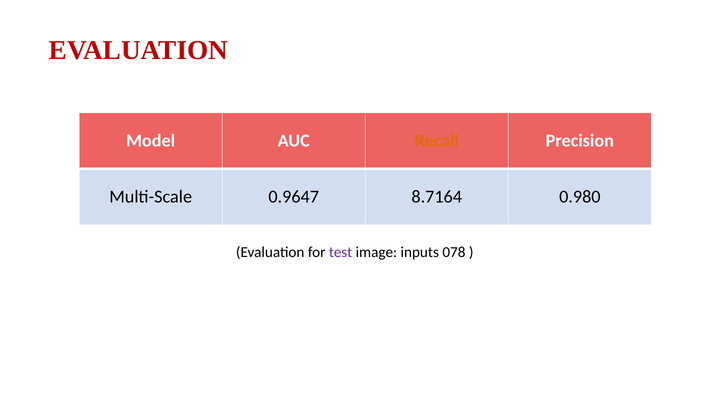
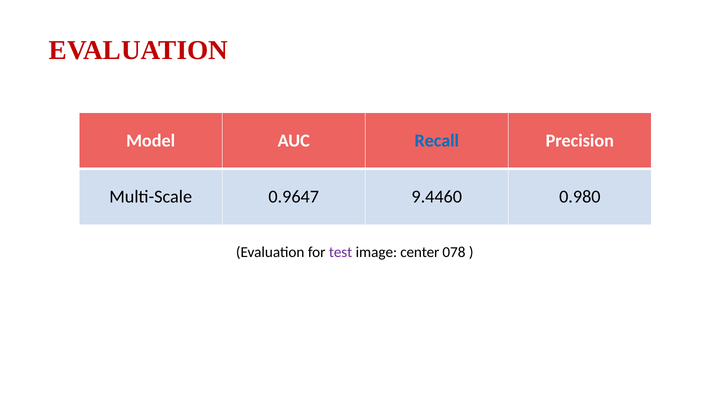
Recall colour: orange -> blue (437, 141)
8.7164: 8.7164 -> 9.4460 (437, 197)
inputs: inputs -> center (420, 252)
